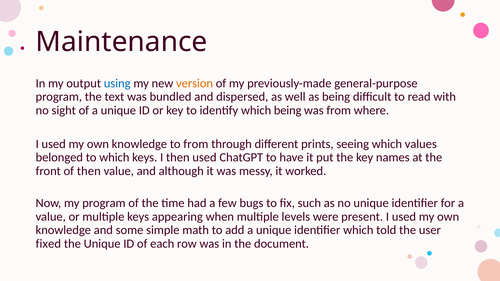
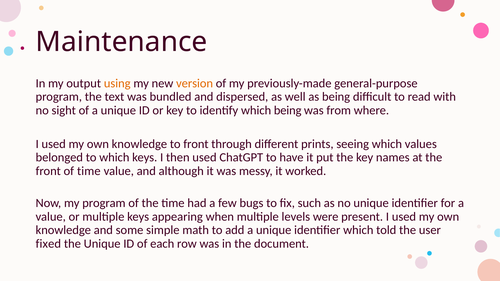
using colour: blue -> orange (117, 83)
to from: from -> front (196, 144)
of then: then -> time (89, 171)
